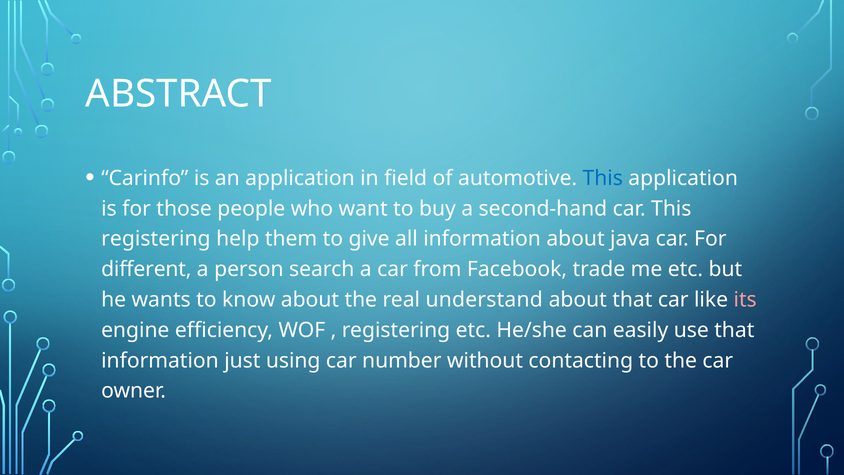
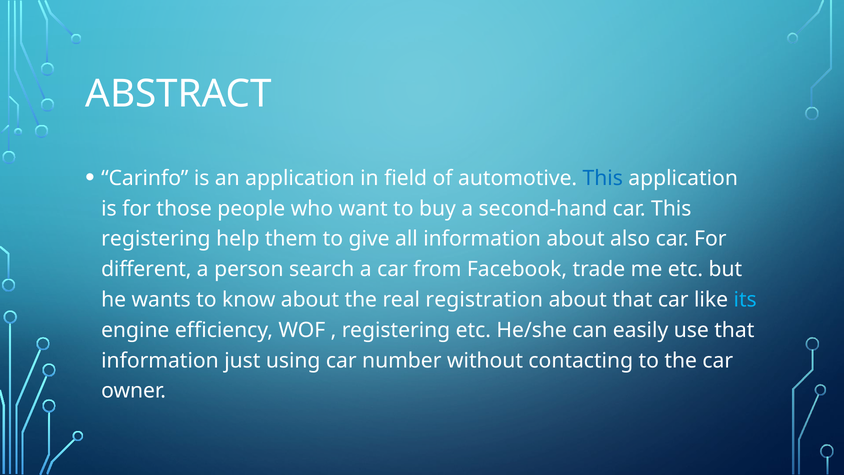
java: java -> also (630, 239)
understand: understand -> registration (484, 300)
its colour: pink -> light blue (745, 300)
